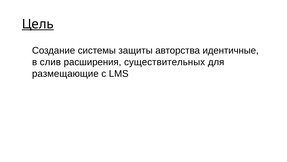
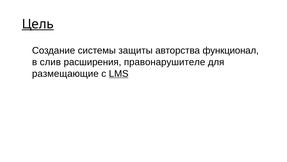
идентичные: идентичные -> функционал (231, 50)
существительных: существительных -> правонарушителе (165, 62)
LMS underline: none -> present (119, 73)
